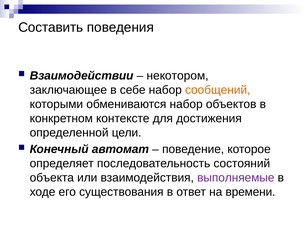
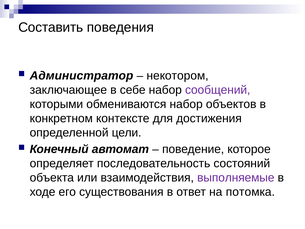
Взаимодействии: Взаимодействии -> Администратор (81, 76)
сообщений colour: orange -> purple (218, 90)
времени: времени -> потомка (250, 192)
